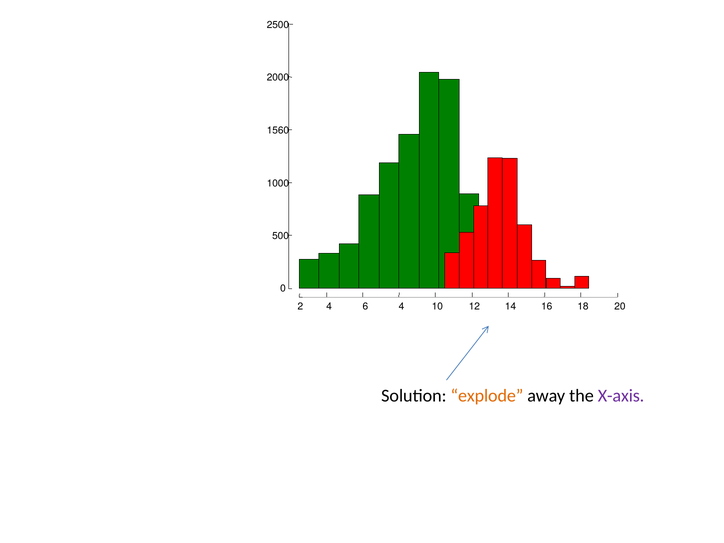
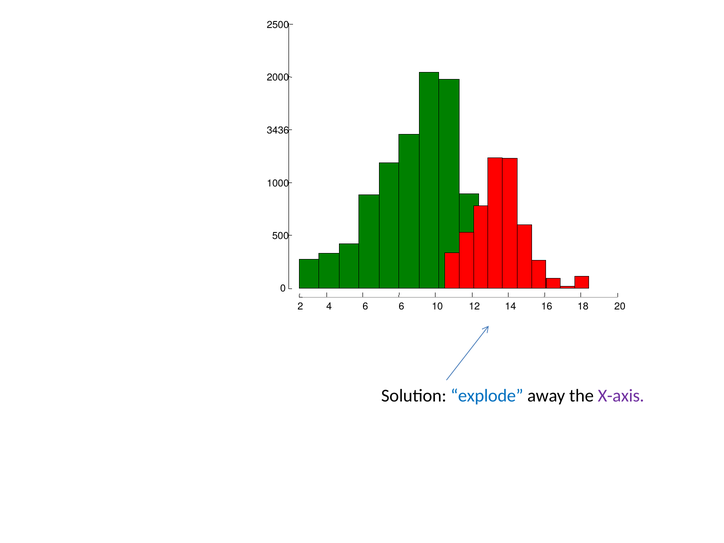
1560: 1560 -> 3436 (278, 130)
6 4: 4 -> 6 (402, 306)
explode colour: orange -> blue (487, 396)
